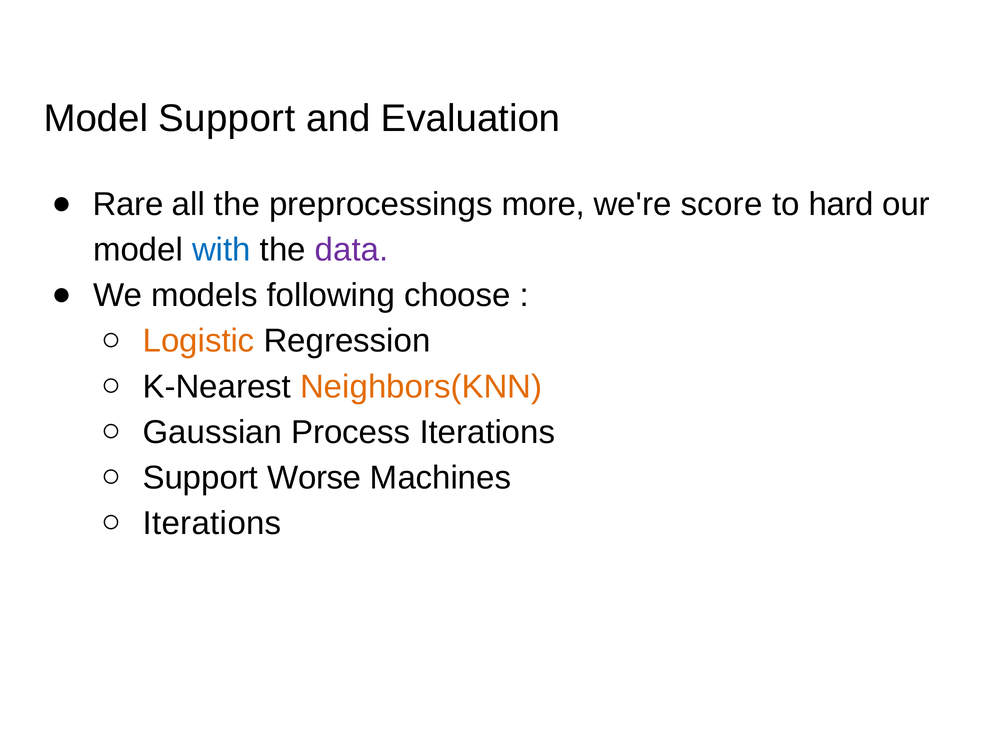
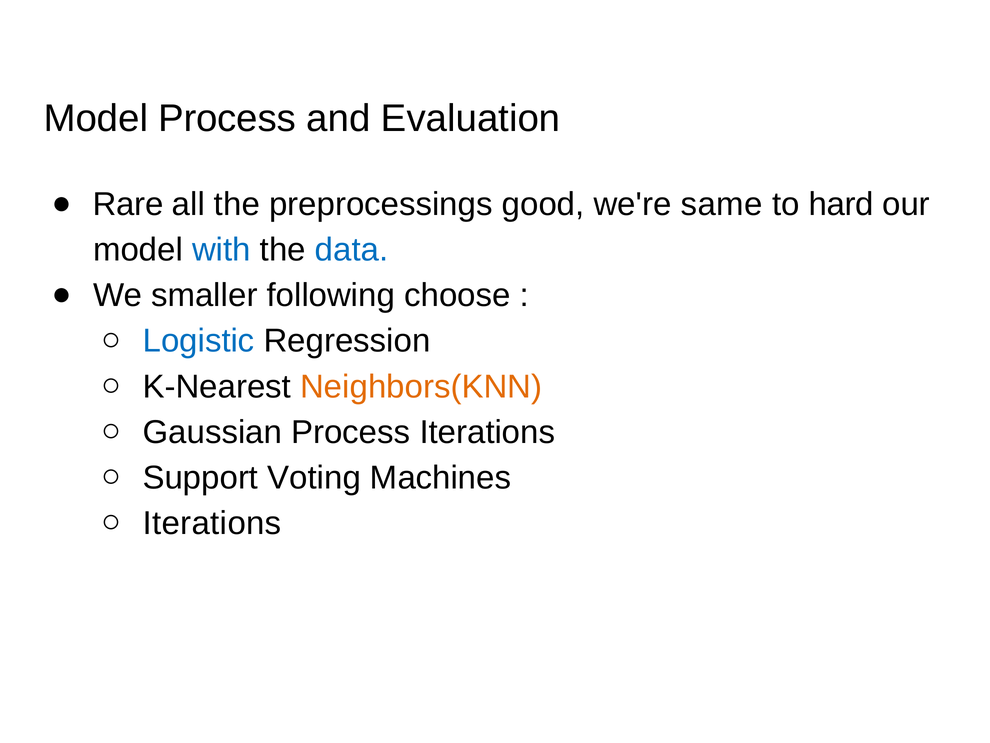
Model Support: Support -> Process (227, 118)
more: more -> good (543, 204)
score: score -> same (722, 204)
data colour: purple -> blue (352, 250)
models: models -> smaller (204, 295)
Logistic colour: orange -> blue (199, 341)
Worse: Worse -> Voting (314, 477)
